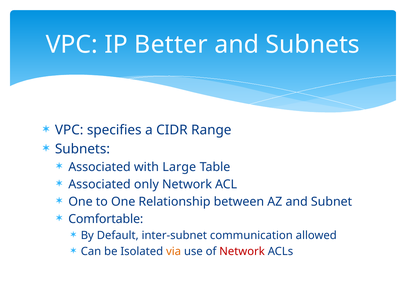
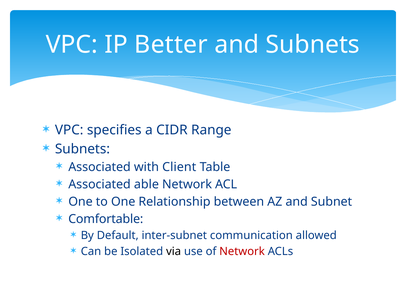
Large: Large -> Client (179, 167)
only: only -> able (146, 184)
via colour: orange -> black (174, 251)
